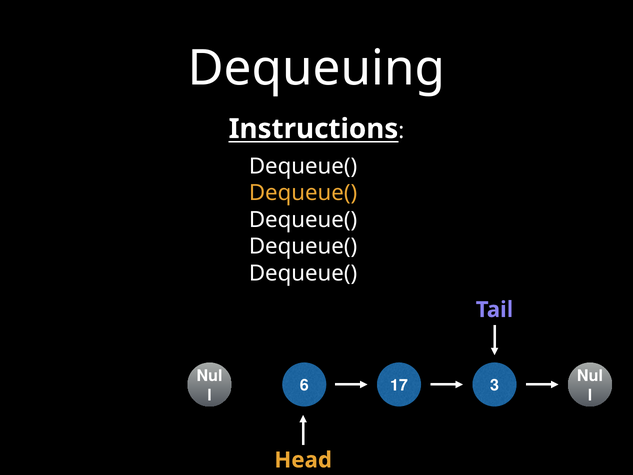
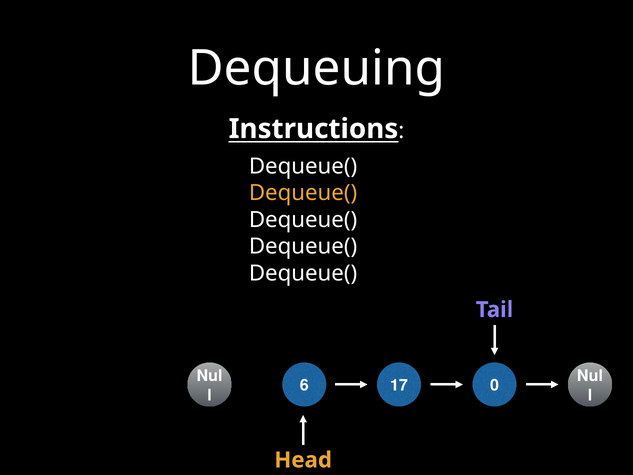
3: 3 -> 0 (495, 385)
